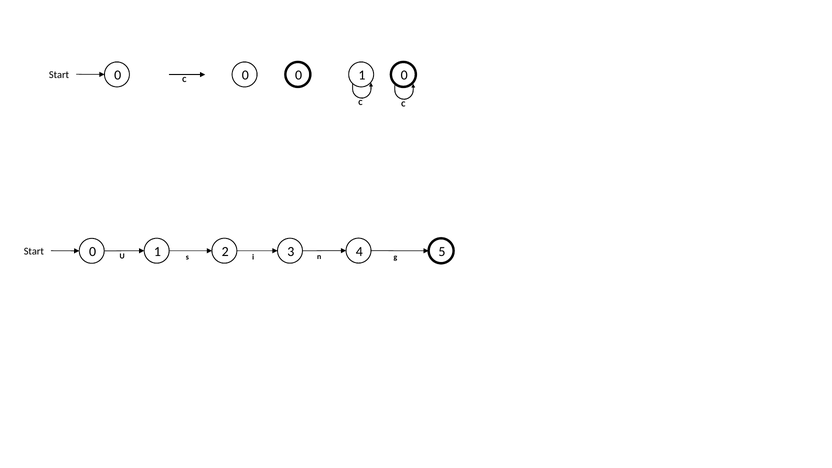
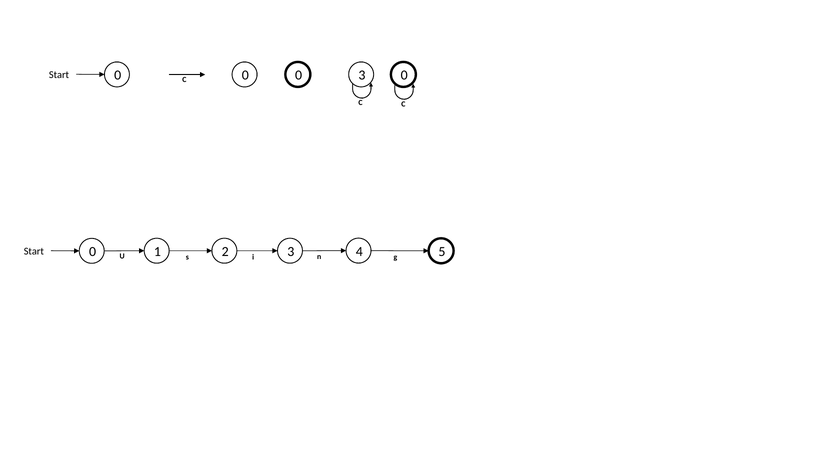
C 0 1: 1 -> 3 (362, 75)
